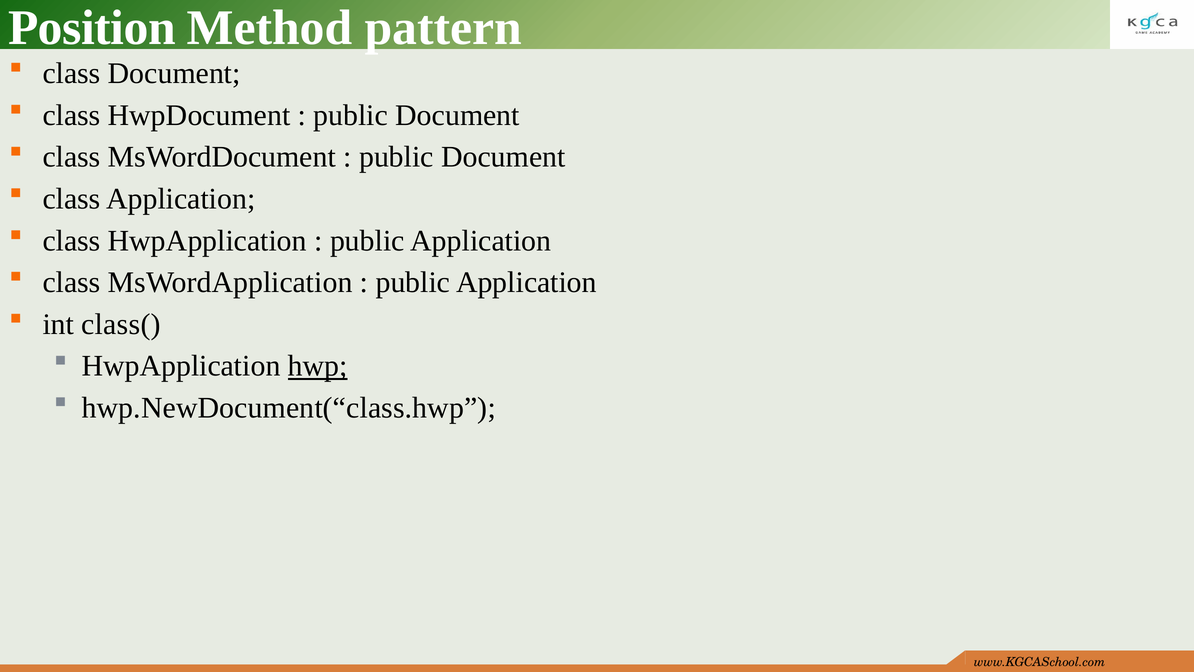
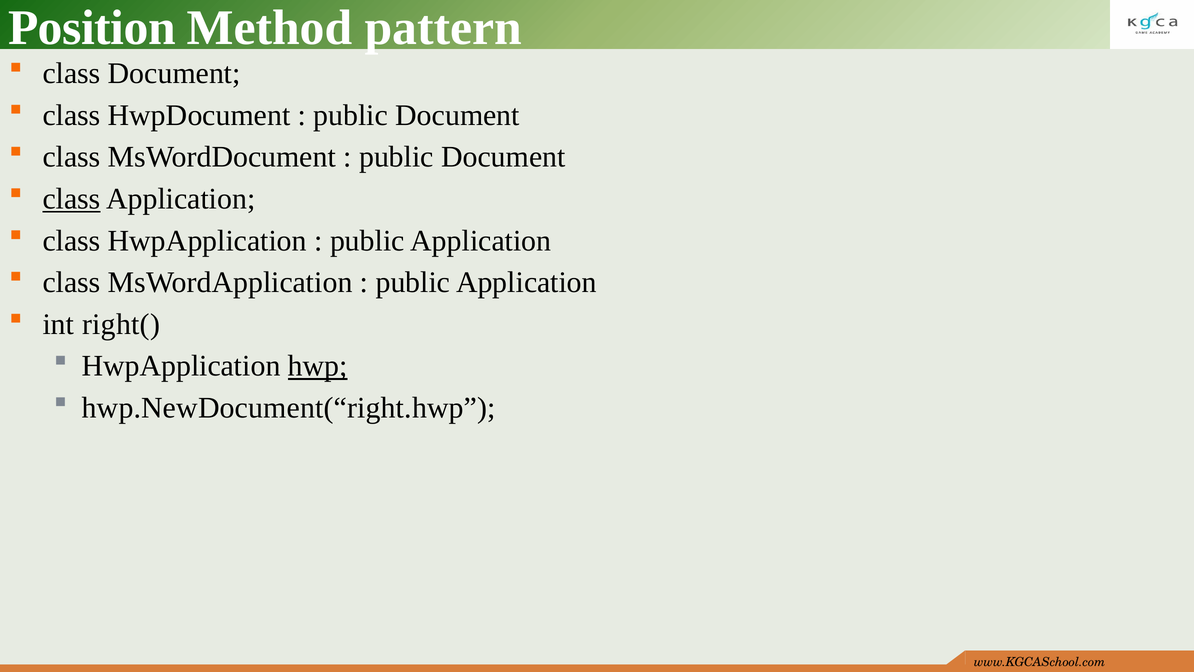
class underline: none -> present (71, 199)
class(: class( -> right( (121, 324)
hwp.NewDocument(“class.hwp: hwp.NewDocument(“class.hwp -> hwp.NewDocument(“right.hwp (289, 408)
